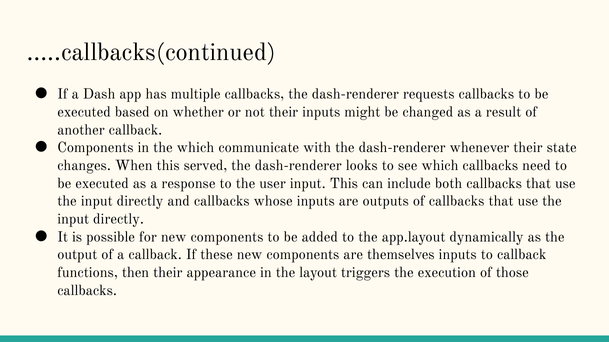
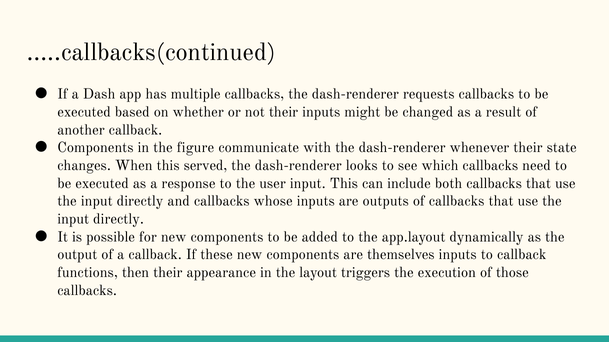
the which: which -> figure (196, 148)
